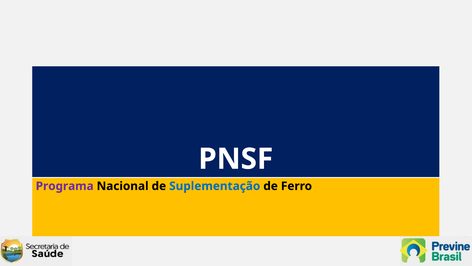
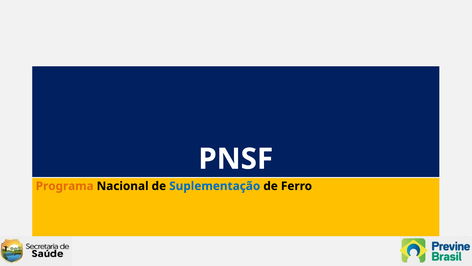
Programa colour: purple -> orange (65, 186)
